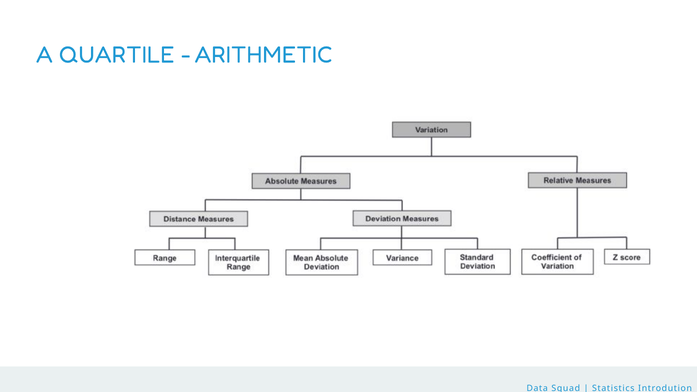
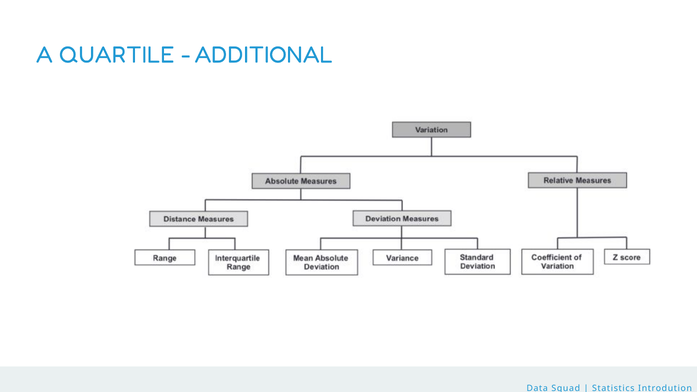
ARITHMETIC: ARITHMETIC -> ADDITIONAL (264, 55)
